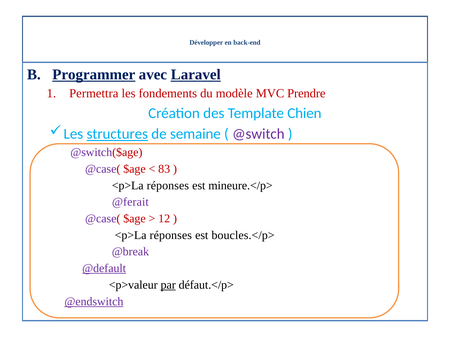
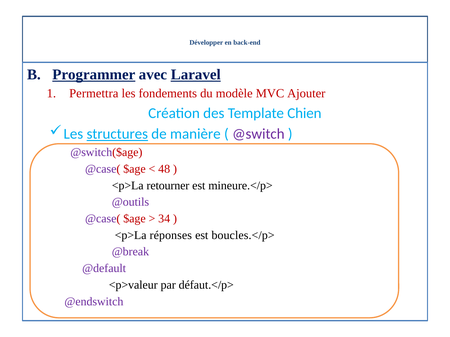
Prendre: Prendre -> Ajouter (306, 94)
semaine: semaine -> manière (195, 134)
83: 83 -> 48 (164, 169)
réponses: réponses -> retourner (168, 186)
@ferait: @ferait -> @outils (130, 202)
12: 12 -> 34 (164, 219)
@default underline: present -> none (104, 269)
par underline: present -> none (168, 285)
@endswitch underline: present -> none (94, 302)
